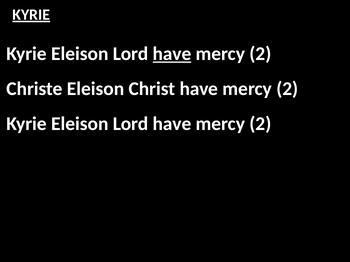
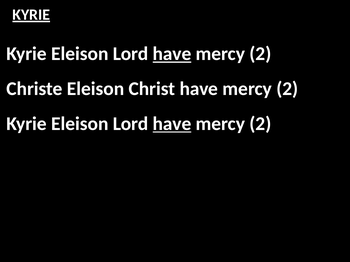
have underline: none -> present (172, 124)
